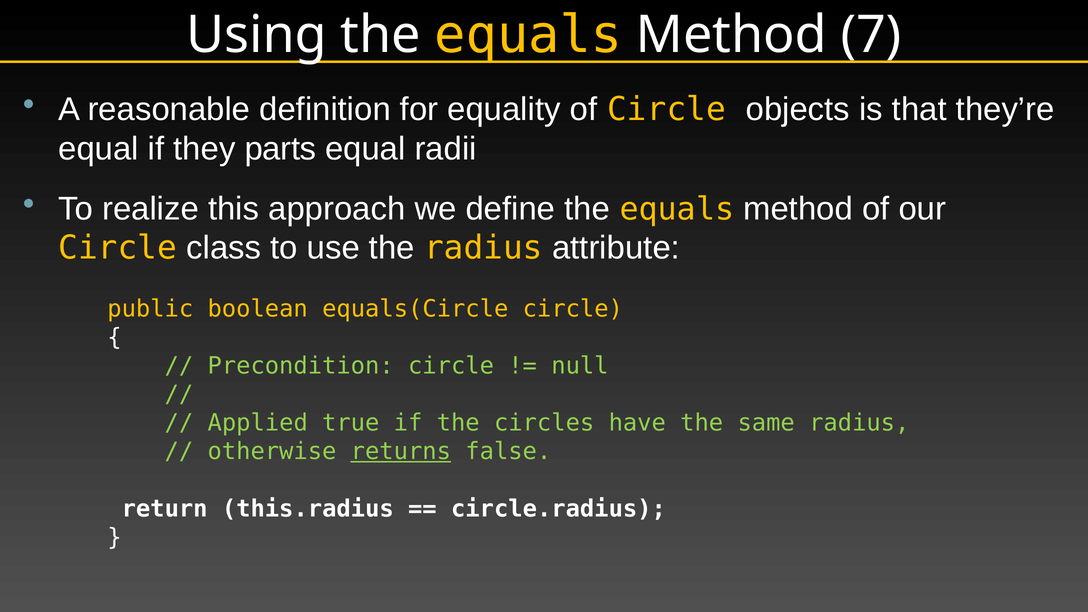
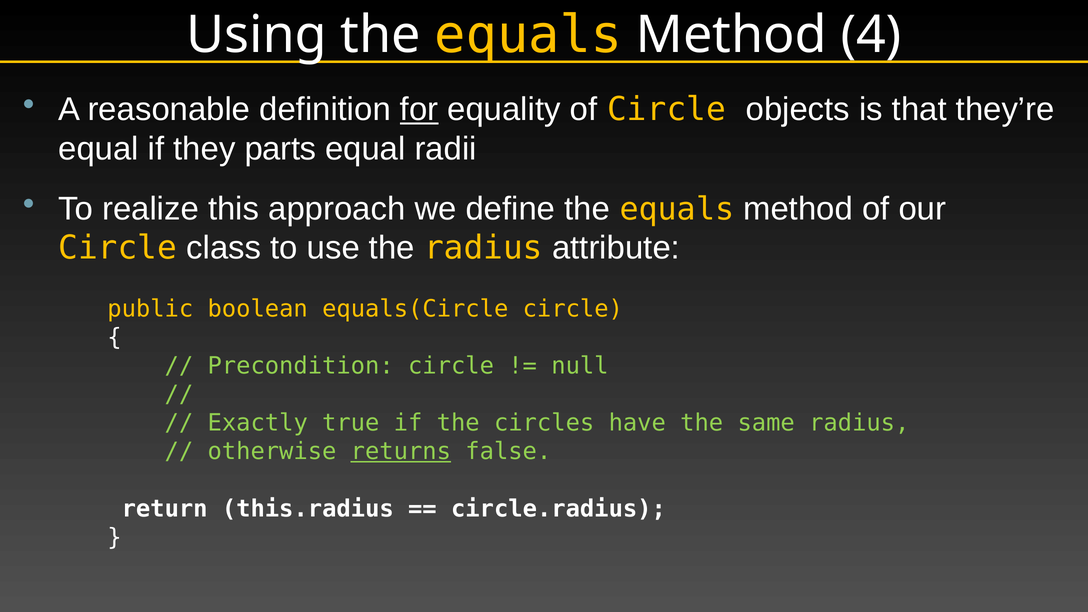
7: 7 -> 4 (871, 35)
for underline: none -> present (419, 109)
Applied: Applied -> Exactly (258, 423)
